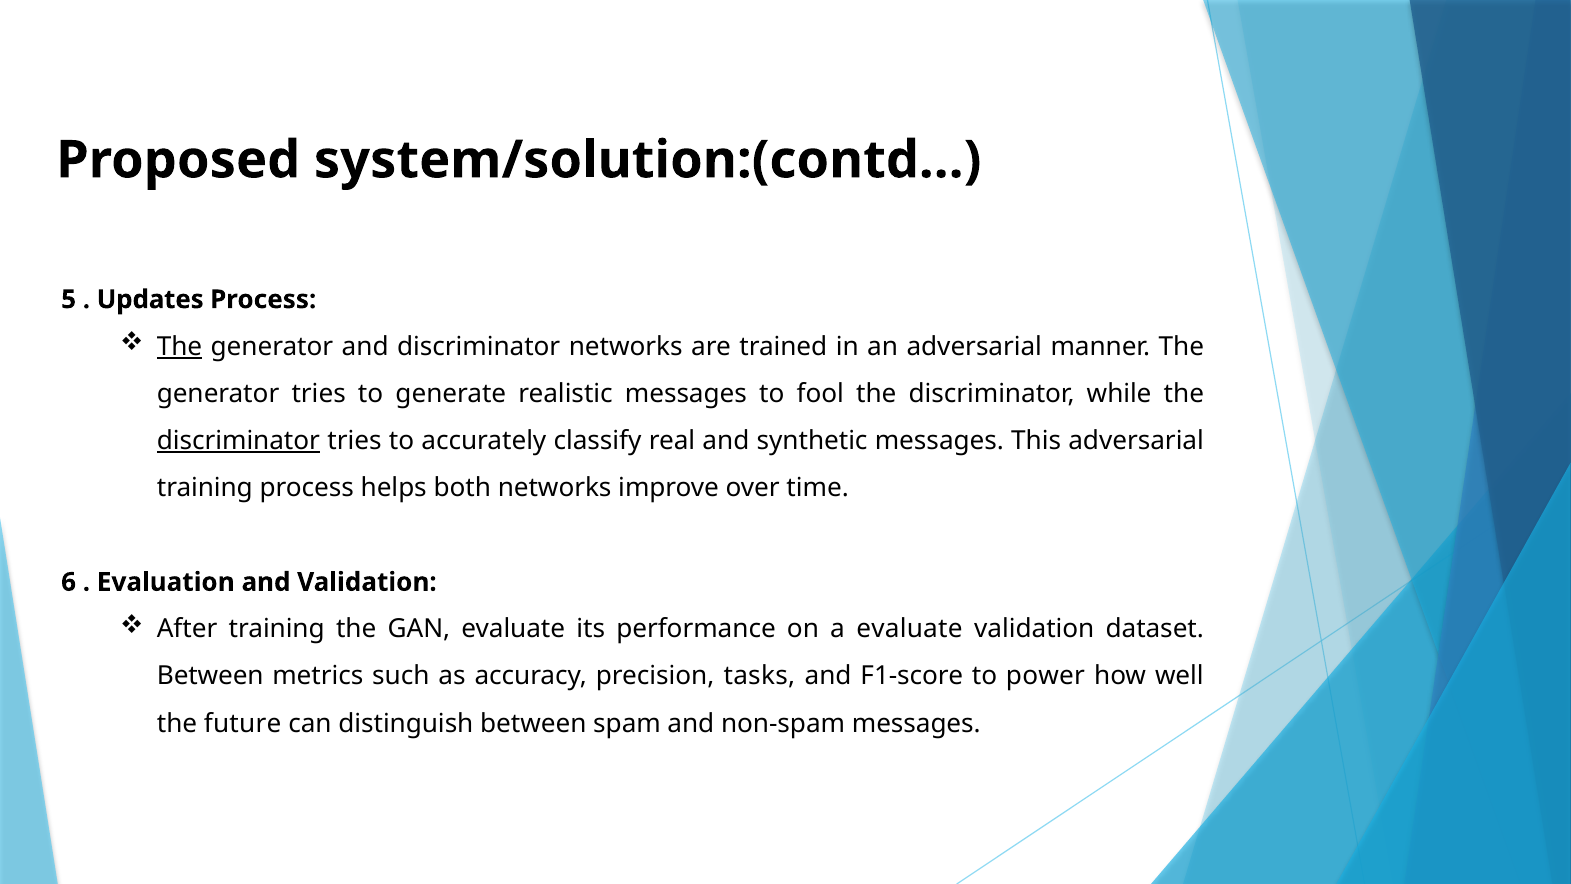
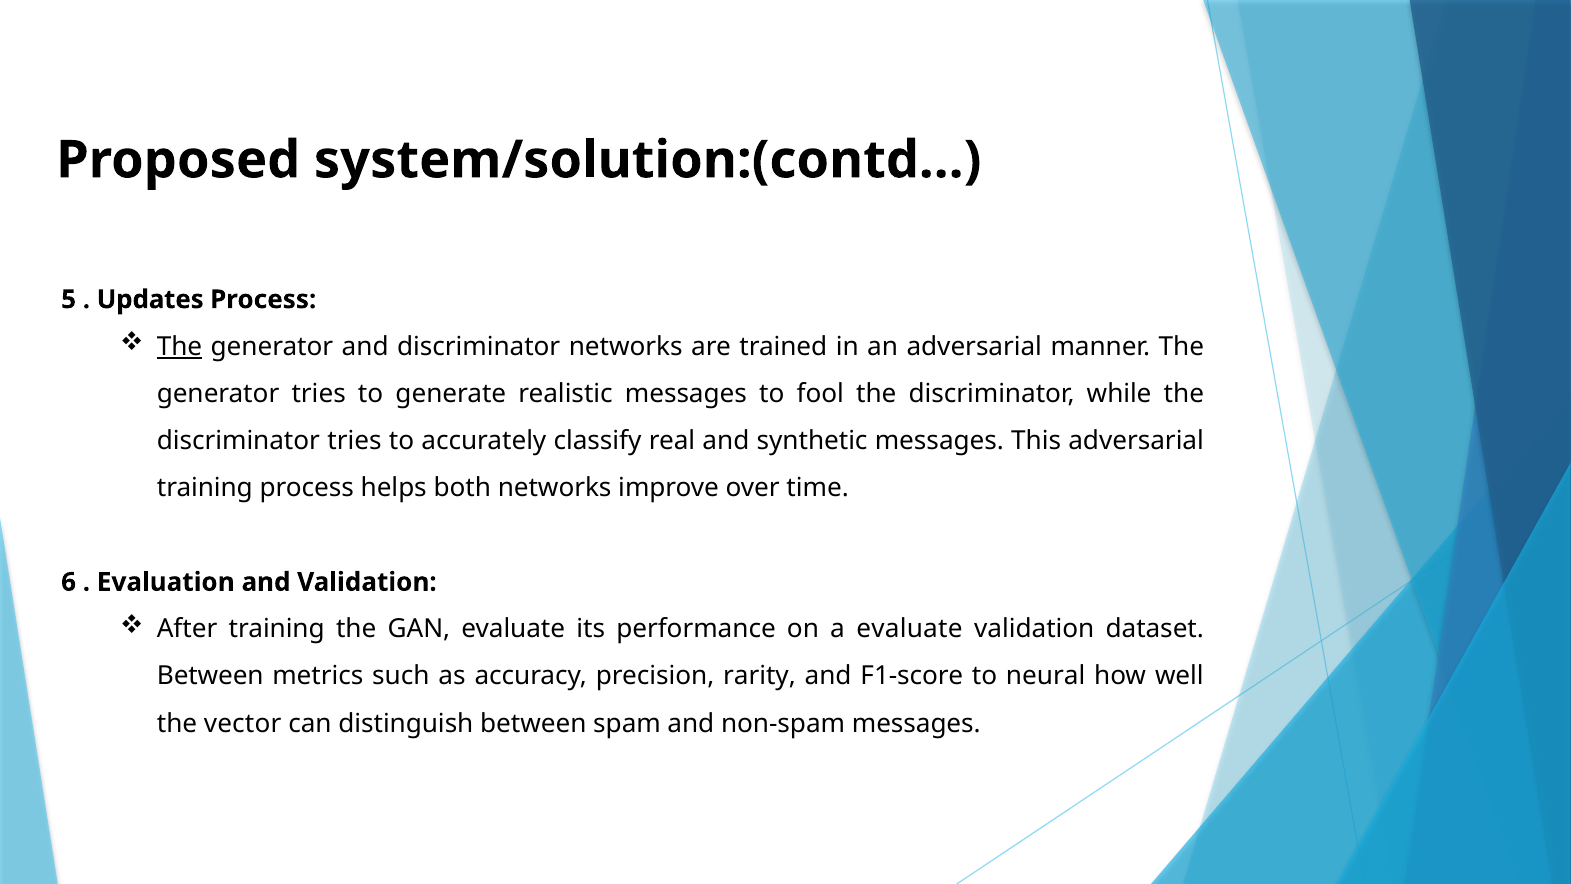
discriminator underline: present -> none (238, 441)
tasks: tasks -> rarity (759, 676)
power: power -> neural (1046, 676)
future: future -> vector (243, 723)
